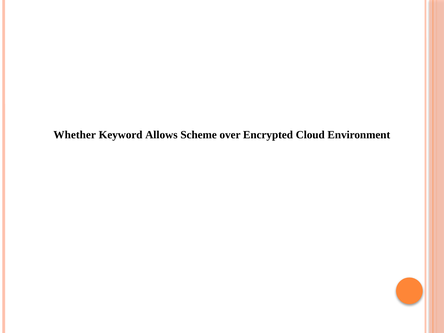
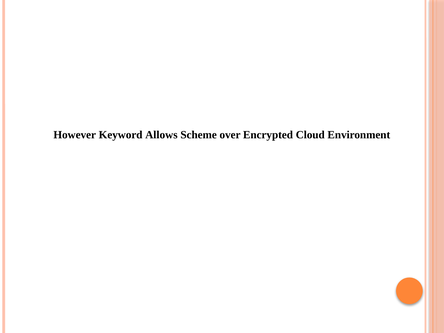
Whether: Whether -> However (75, 135)
